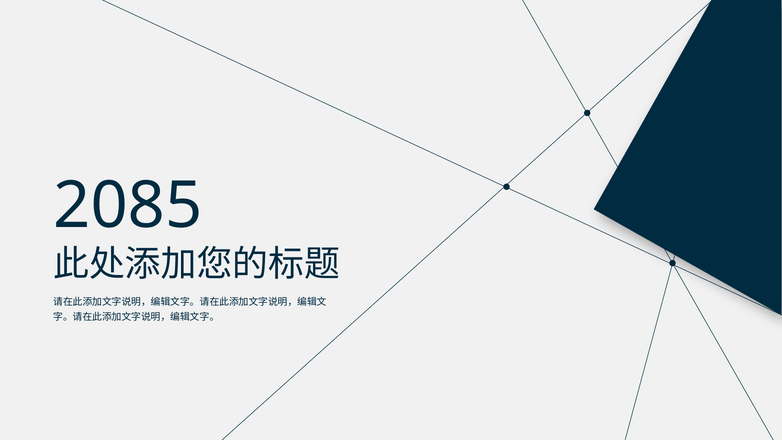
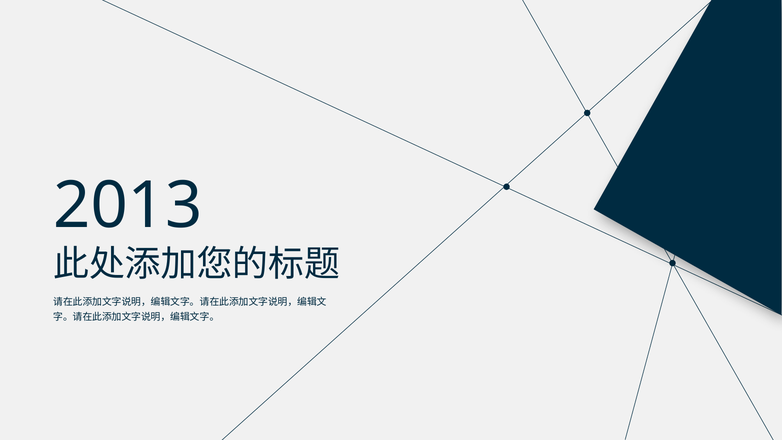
2085: 2085 -> 2013 (128, 206)
